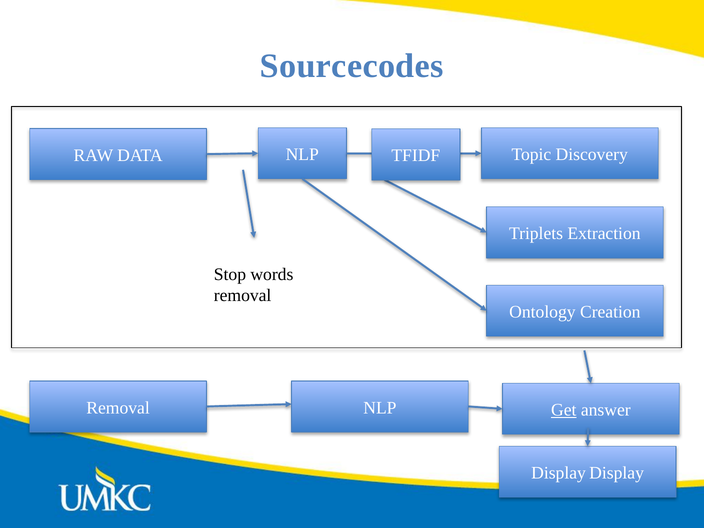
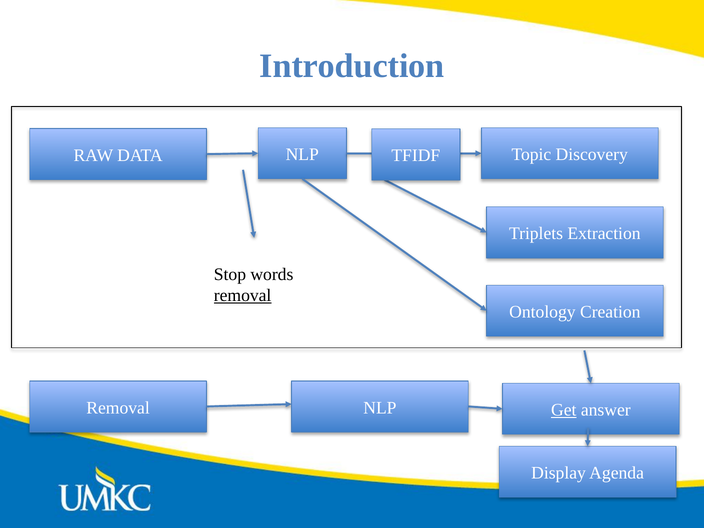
Sourcecodes: Sourcecodes -> Introduction (352, 66)
removal underline: none -> present (243, 295)
Display Display: Display -> Agenda (617, 473)
